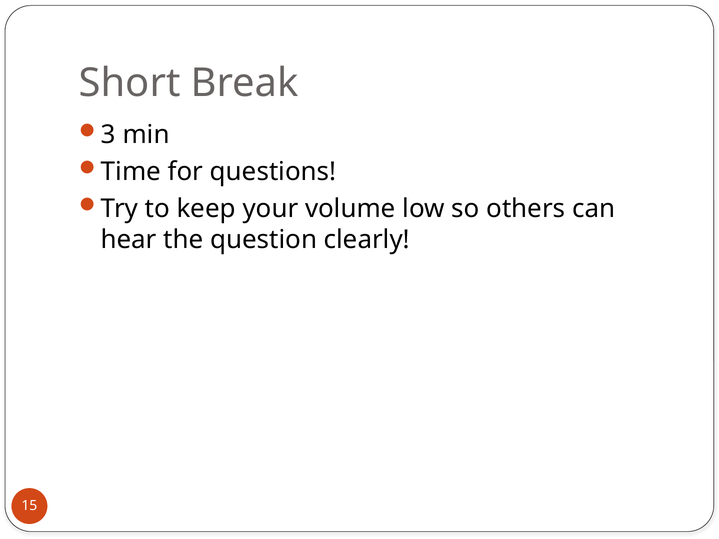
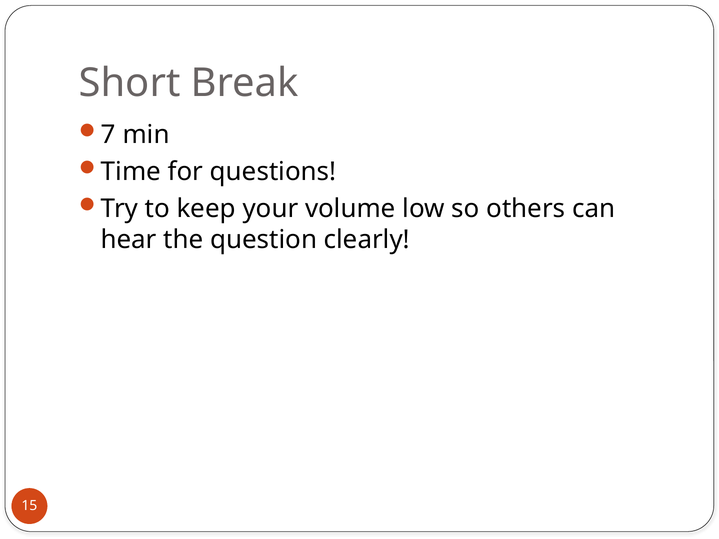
3: 3 -> 7 (108, 135)
